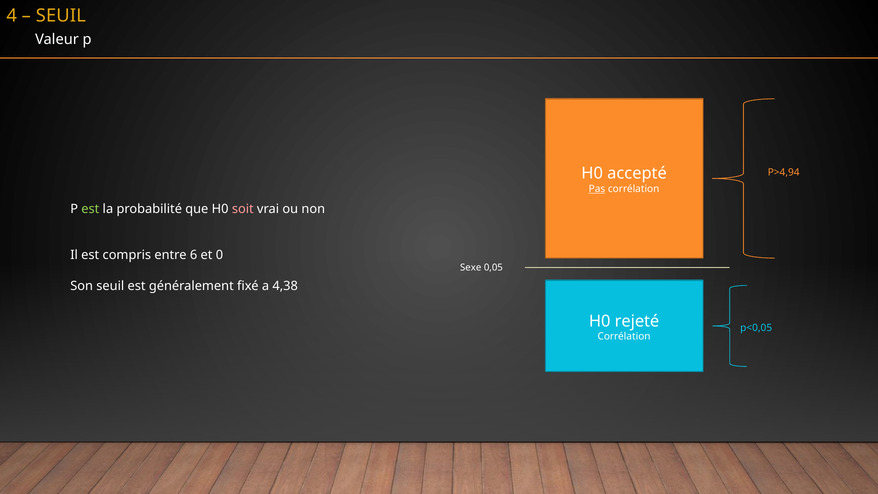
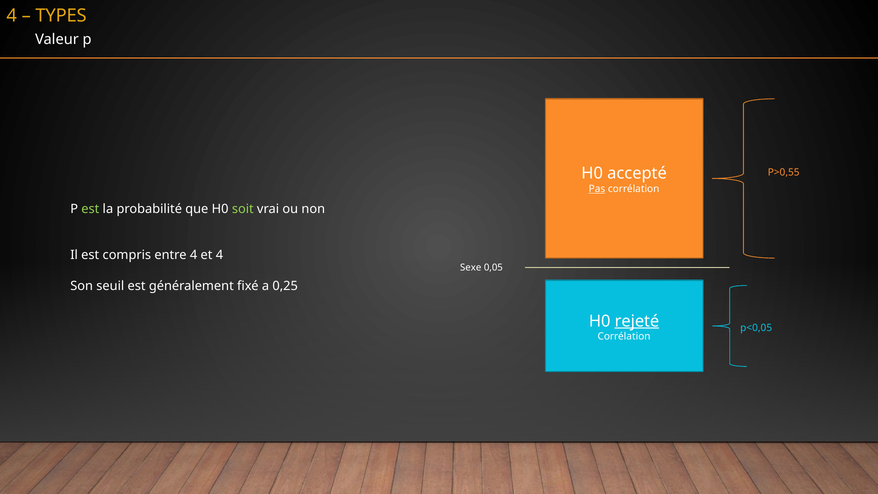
SEUIL: SEUIL -> TYPES (61, 16)
P>4,94: P>4,94 -> P>0,55 (784, 173)
soit colour: pink -> light green (243, 209)
entre 6: 6 -> 4 (194, 255)
et 0: 0 -> 4 (219, 255)
4,38: 4,38 -> 0,25 (285, 286)
rejeté underline: none -> present (637, 321)
